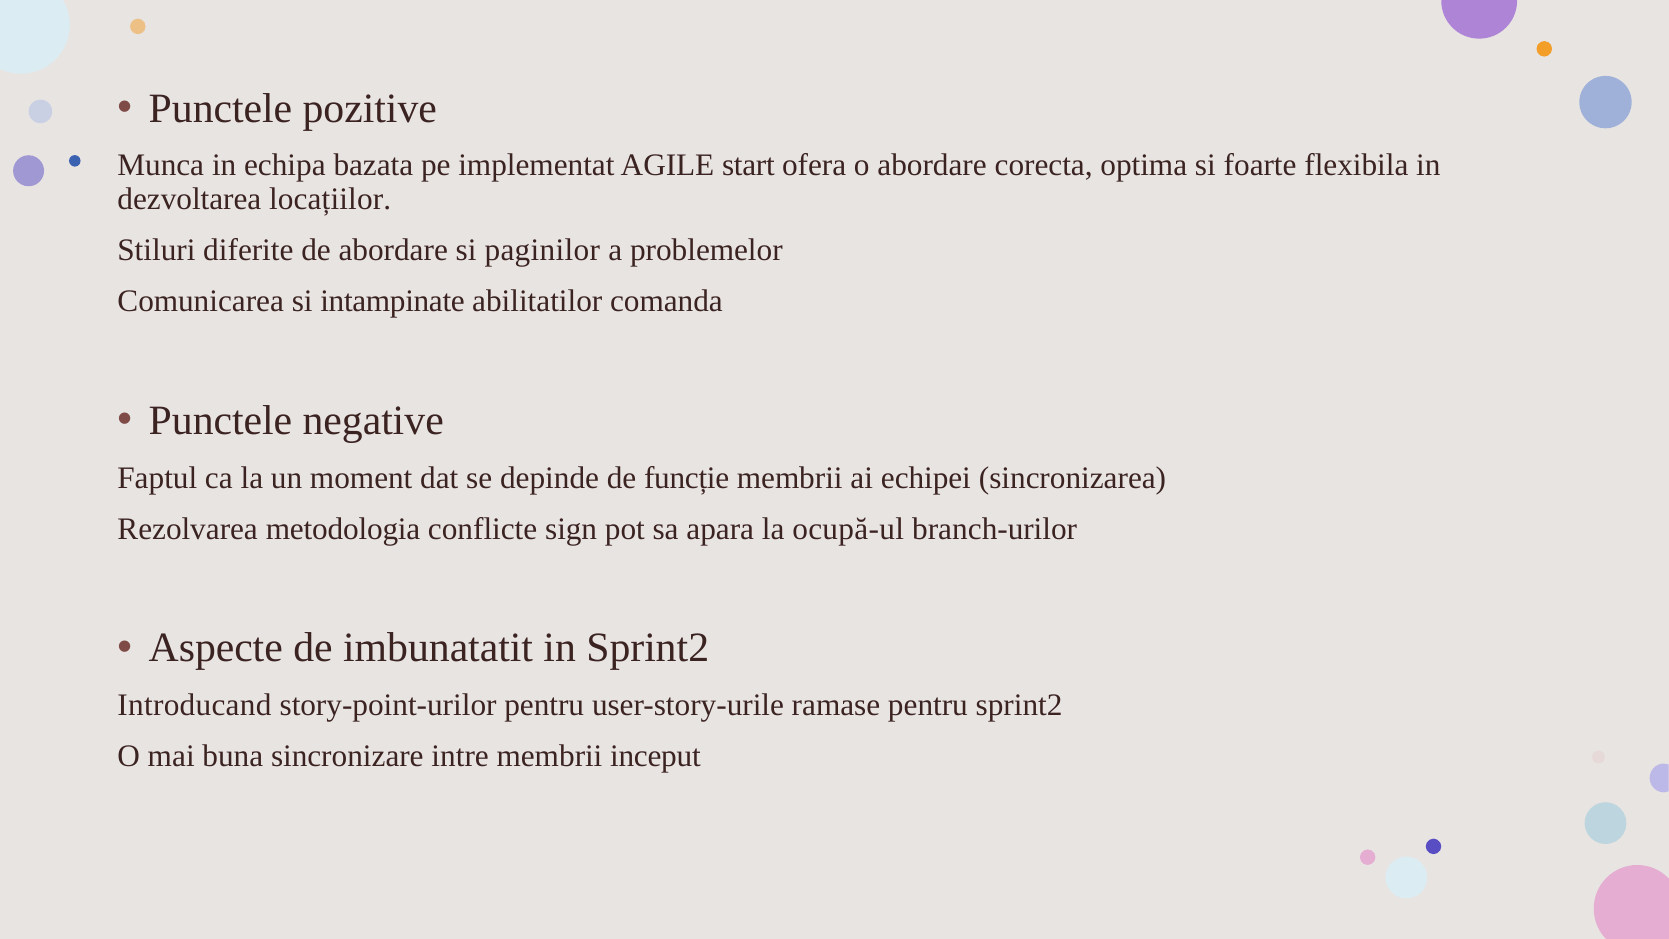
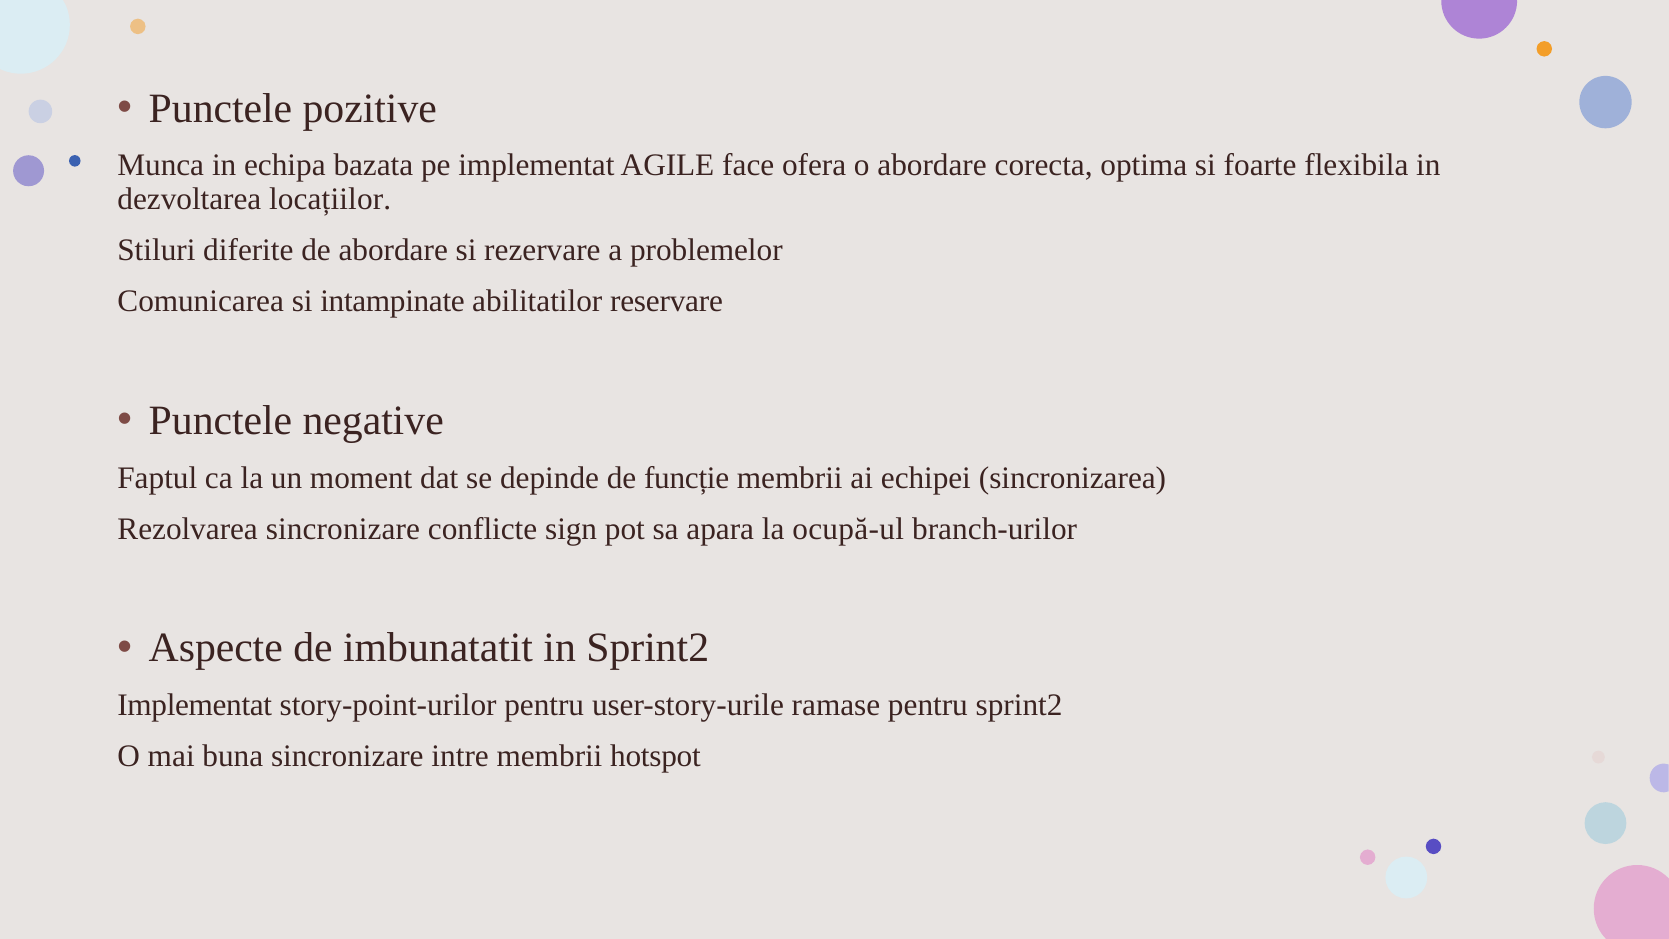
start: start -> face (748, 165)
paginilor: paginilor -> rezervare (542, 250)
comanda: comanda -> reservare (667, 302)
Rezolvarea metodologia: metodologia -> sincronizare (343, 529)
Introducand: Introducand -> Implementat (195, 705)
inceput: inceput -> hotspot (655, 756)
